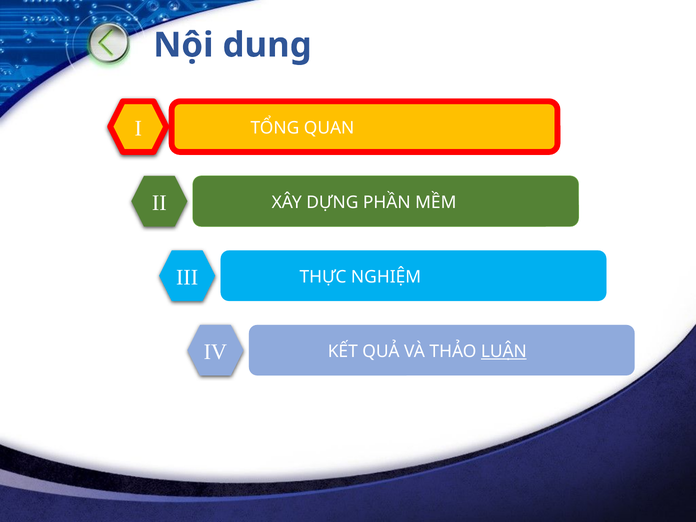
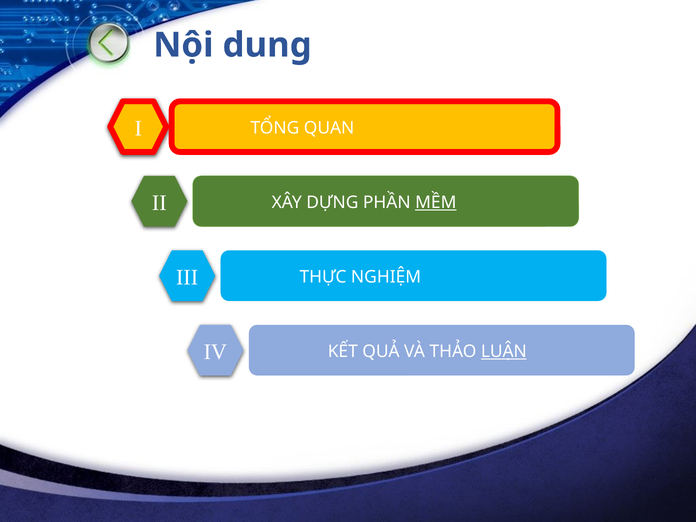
MỀM underline: none -> present (436, 202)
